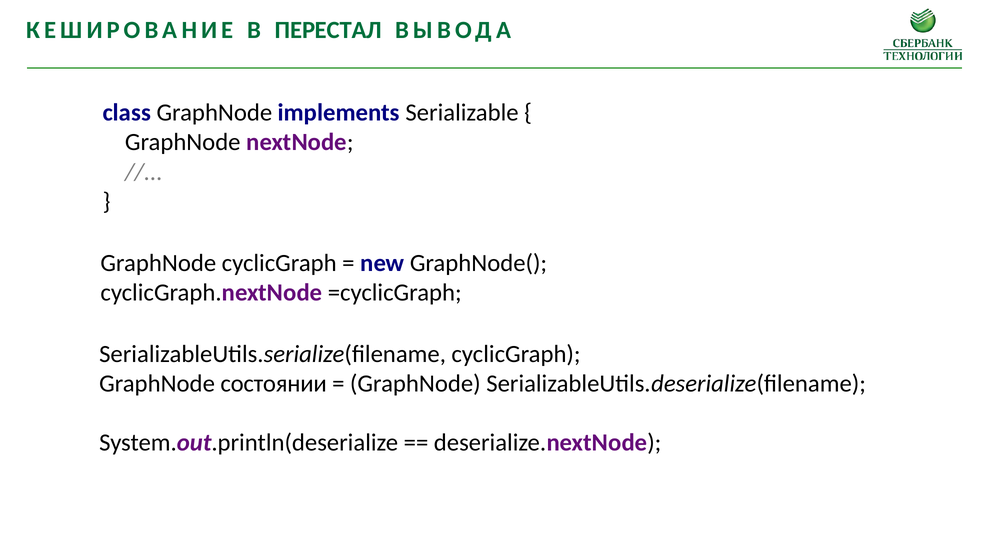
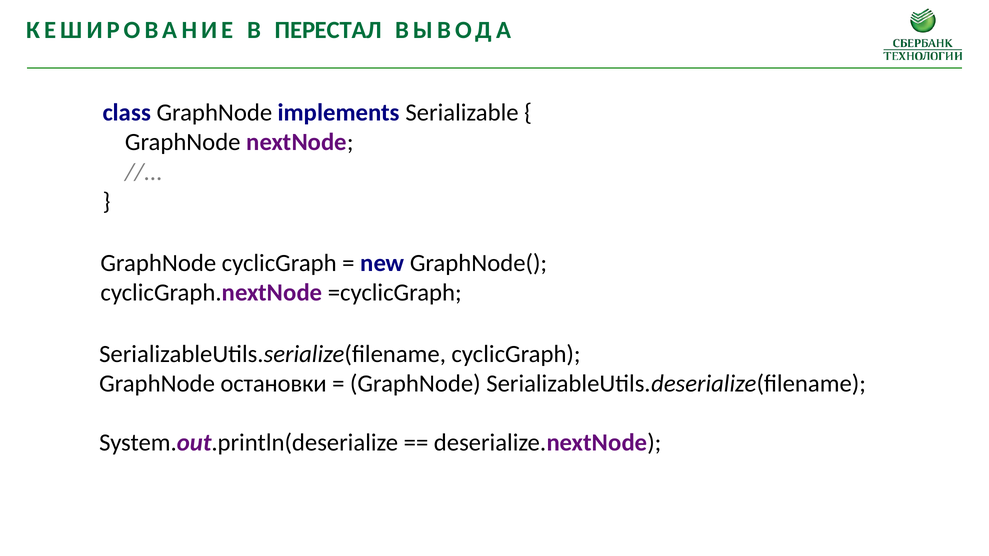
состоянии: состоянии -> остановки (274, 384)
